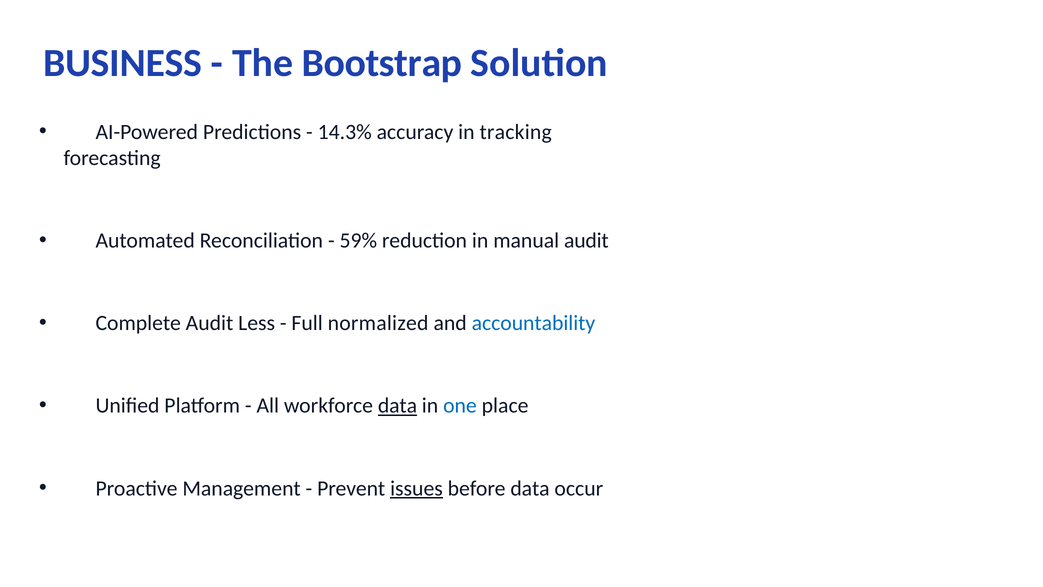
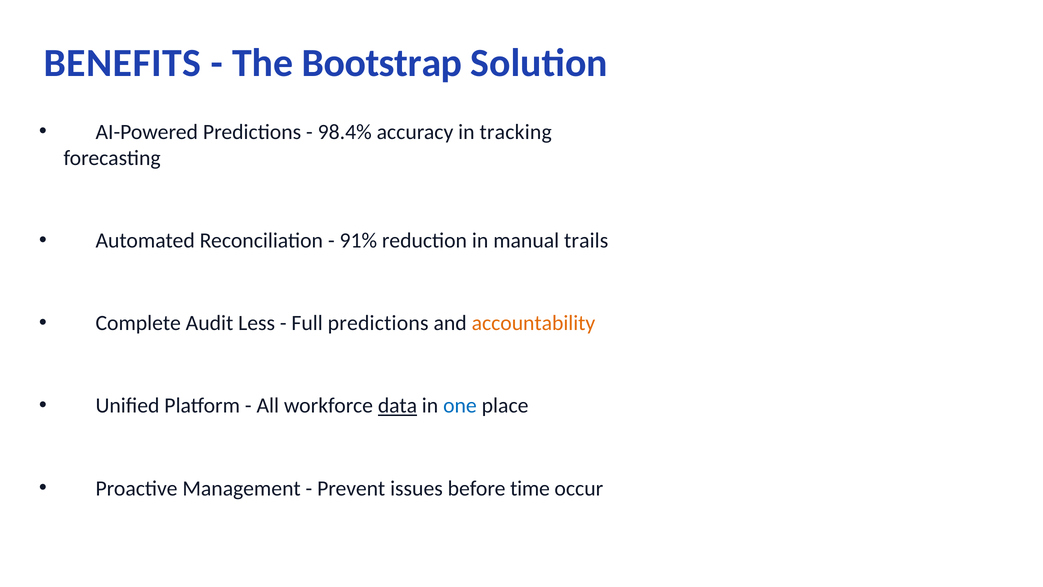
BUSINESS: BUSINESS -> BENEFITS (122, 63)
14.3%: 14.3% -> 98.4% (345, 132)
59%: 59% -> 91% (358, 241)
manual audit: audit -> trails (586, 241)
Full normalized: normalized -> predictions (378, 323)
accountability colour: blue -> orange (533, 323)
issues underline: present -> none (416, 488)
before data: data -> time (530, 488)
